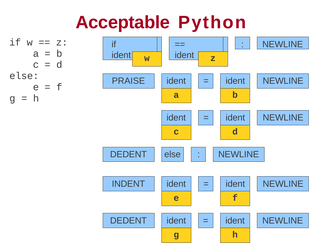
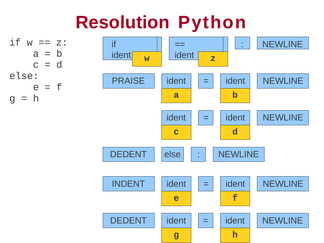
Acceptable: Acceptable -> Resolution (123, 23)
